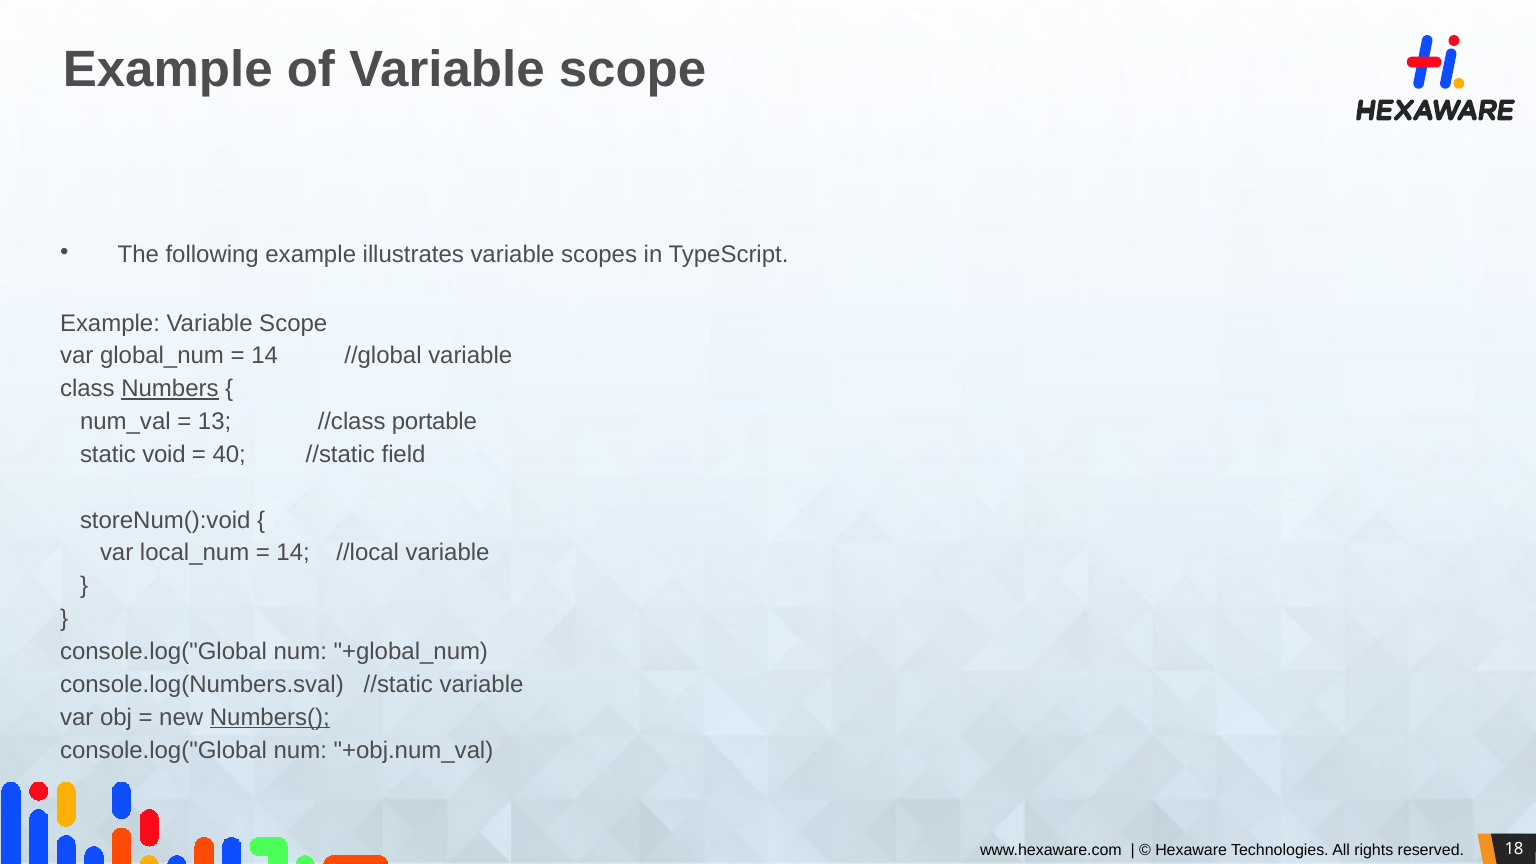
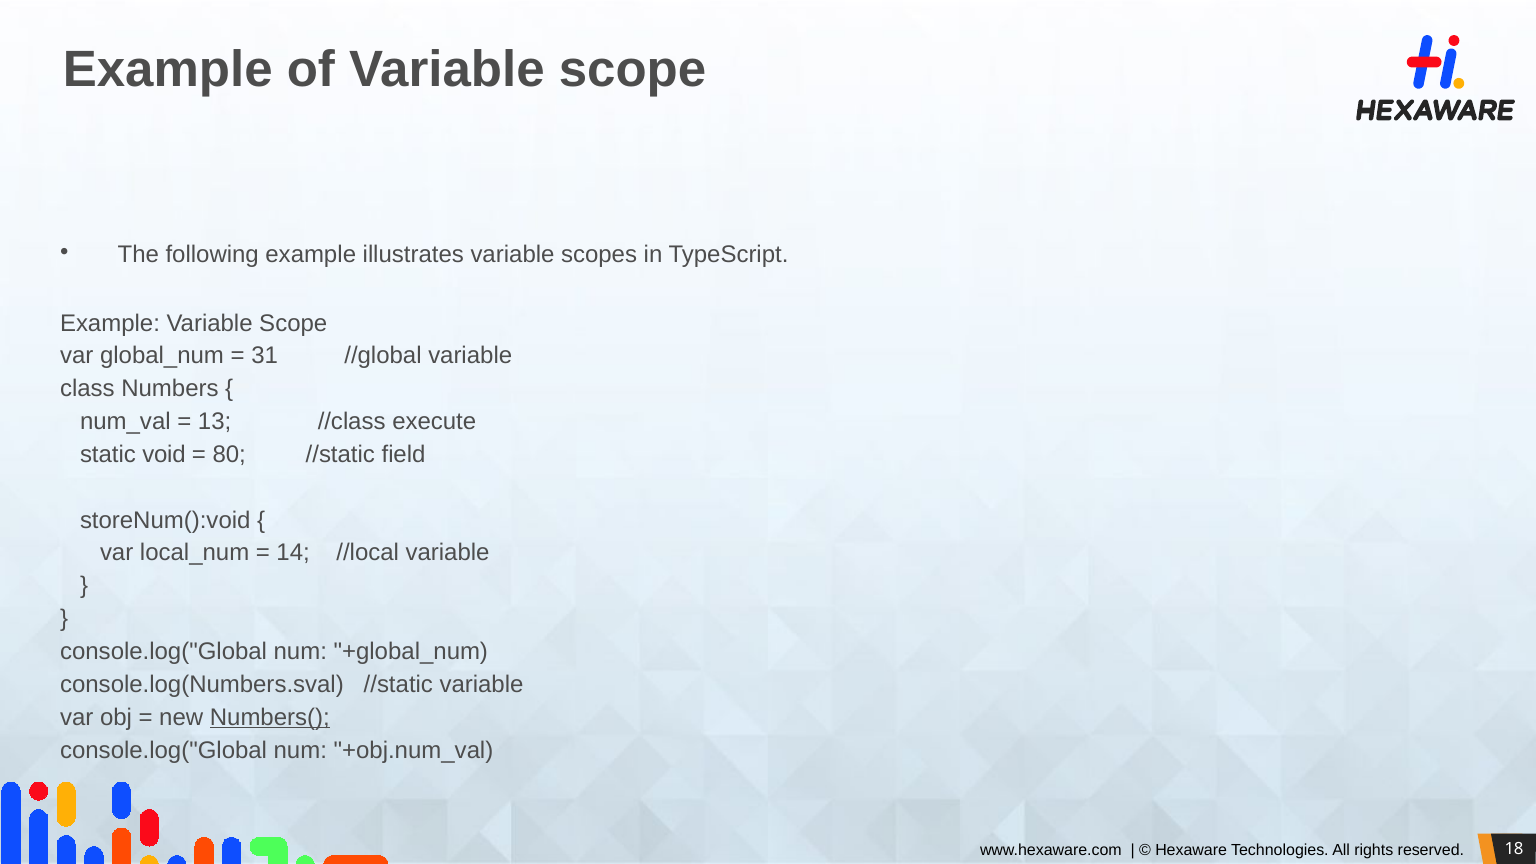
14: 14 -> 31 (265, 356)
Numbers underline: present -> none (170, 389)
portable: portable -> execute (434, 422)
40: 40 -> 80 (229, 455)
